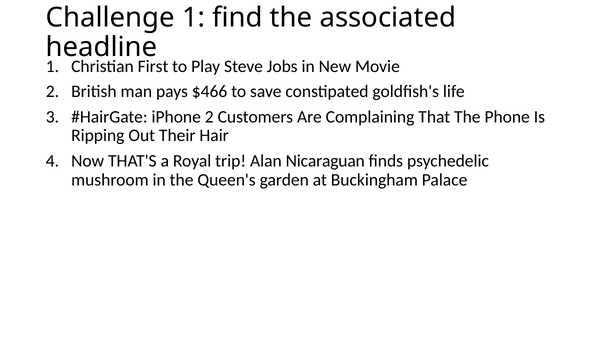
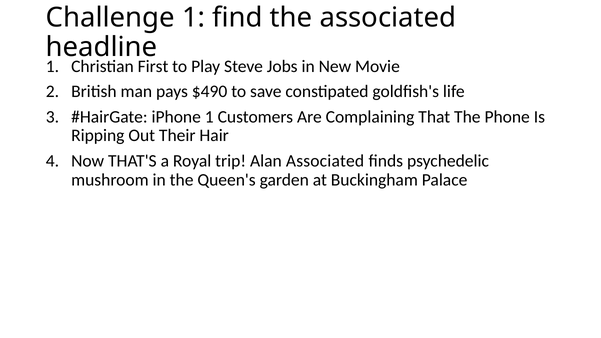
$466: $466 -> $490 (210, 92)
iPhone 2: 2 -> 1 (209, 117)
Alan Nicaraguan: Nicaraguan -> Associated (325, 161)
